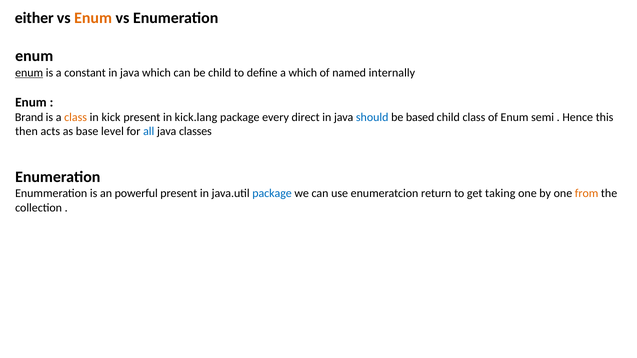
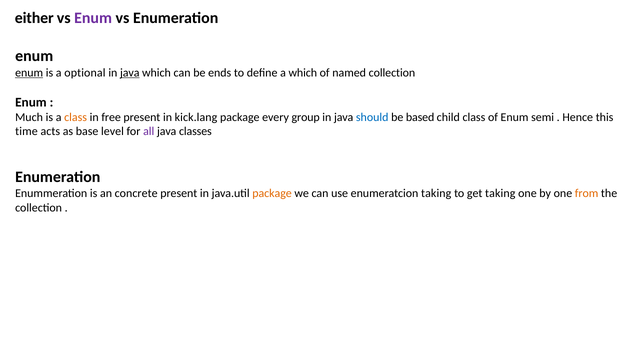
Enum colour: orange -> purple (93, 18)
constant: constant -> optional (85, 73)
java underline: none -> present (130, 73)
be child: child -> ends (220, 73)
named internally: internally -> collection (392, 73)
Brand: Brand -> Much (29, 117)
kick: kick -> free (111, 117)
direct: direct -> group (306, 117)
then: then -> time (27, 132)
all colour: blue -> purple (149, 132)
powerful: powerful -> concrete (136, 194)
package colour: blue -> orange (272, 194)
enumeratcion return: return -> taking (436, 194)
